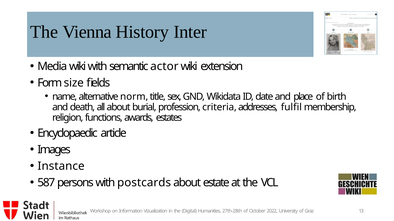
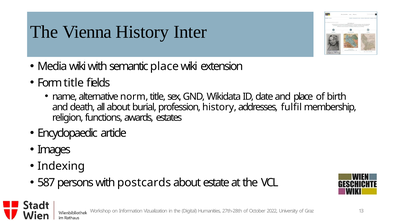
semantic actor: actor -> place (164, 67)
Form size: size -> title (74, 83)
profession criteria: criteria -> history (219, 107)
Instance: Instance -> Indexing (61, 167)
